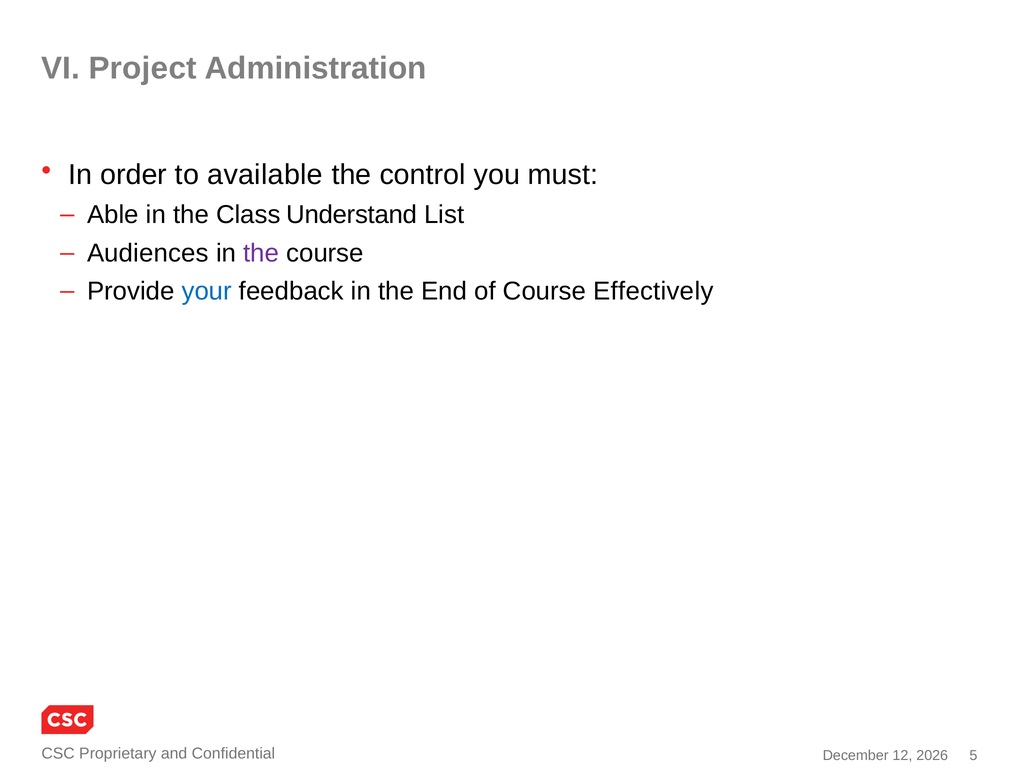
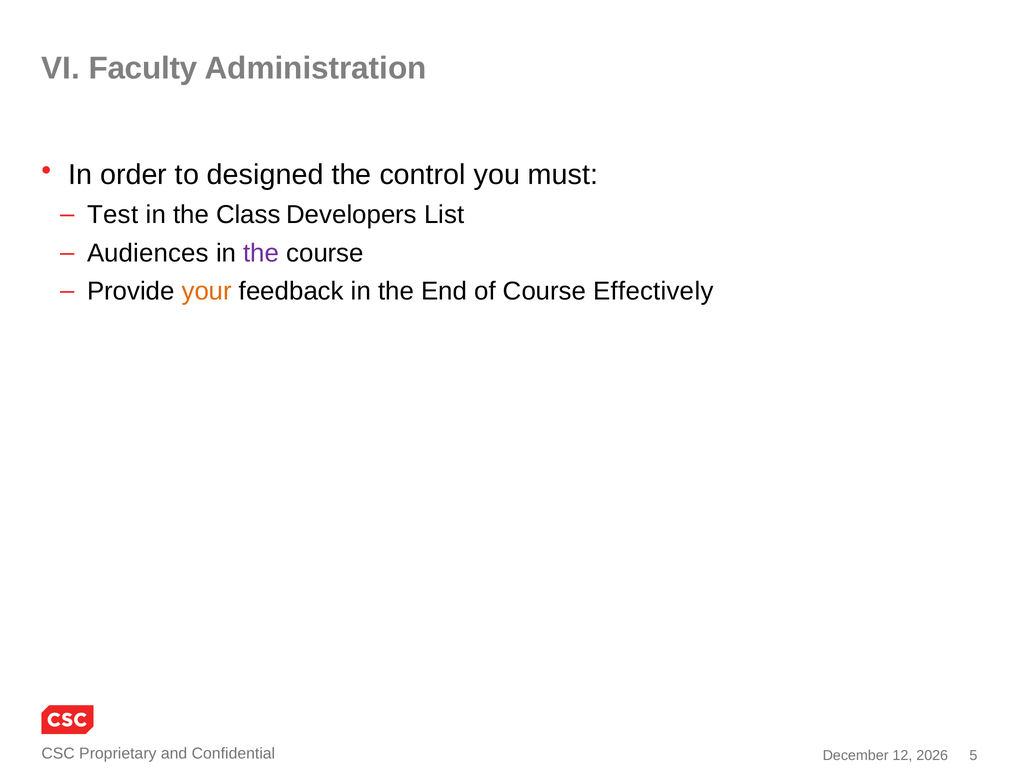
Project: Project -> Faculty (143, 68)
available: available -> designed (265, 175)
Able: Able -> Test (113, 215)
Understand: Understand -> Developers (352, 215)
your colour: blue -> orange (207, 291)
